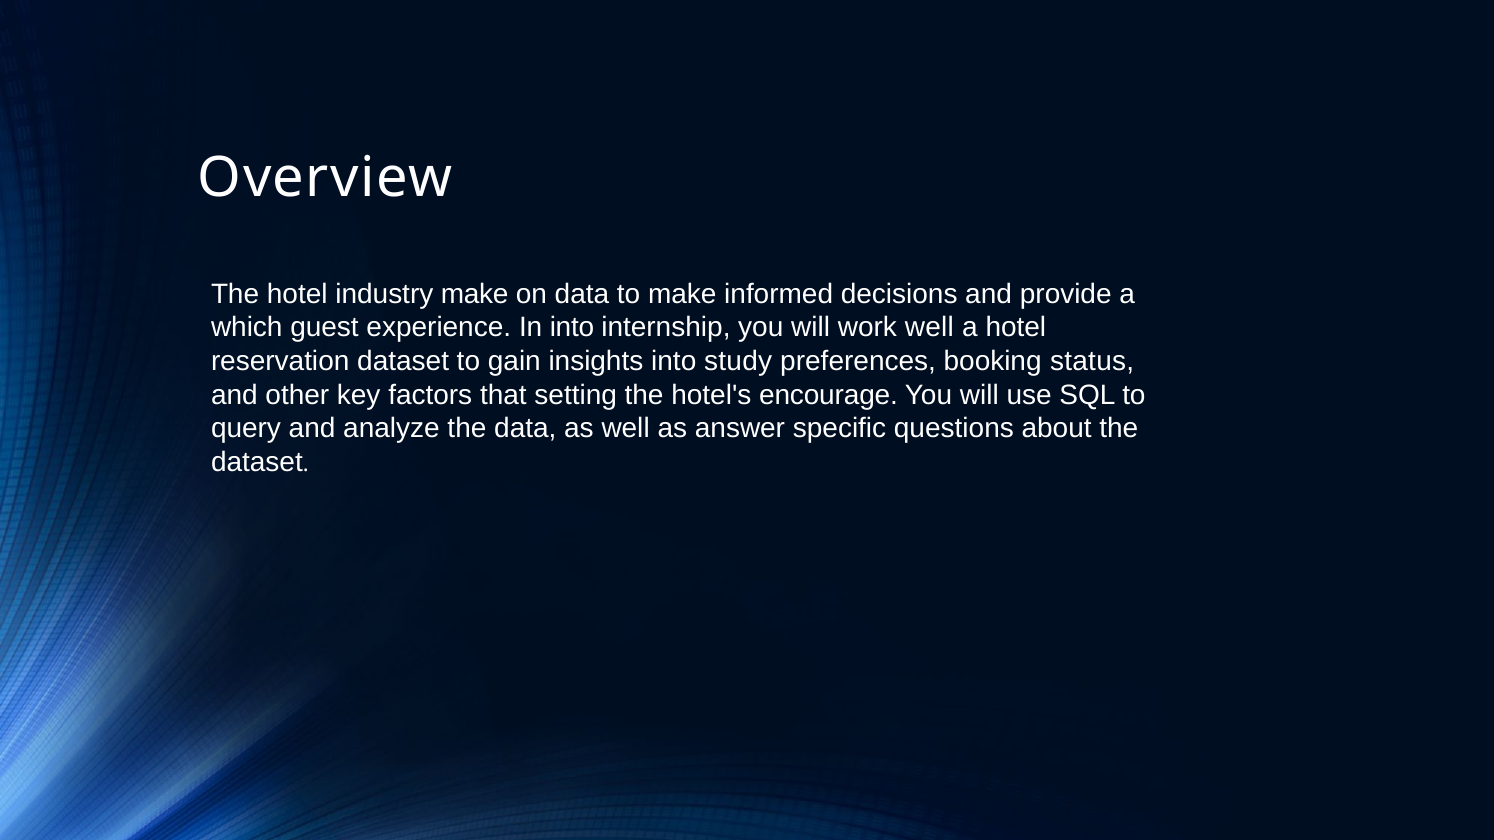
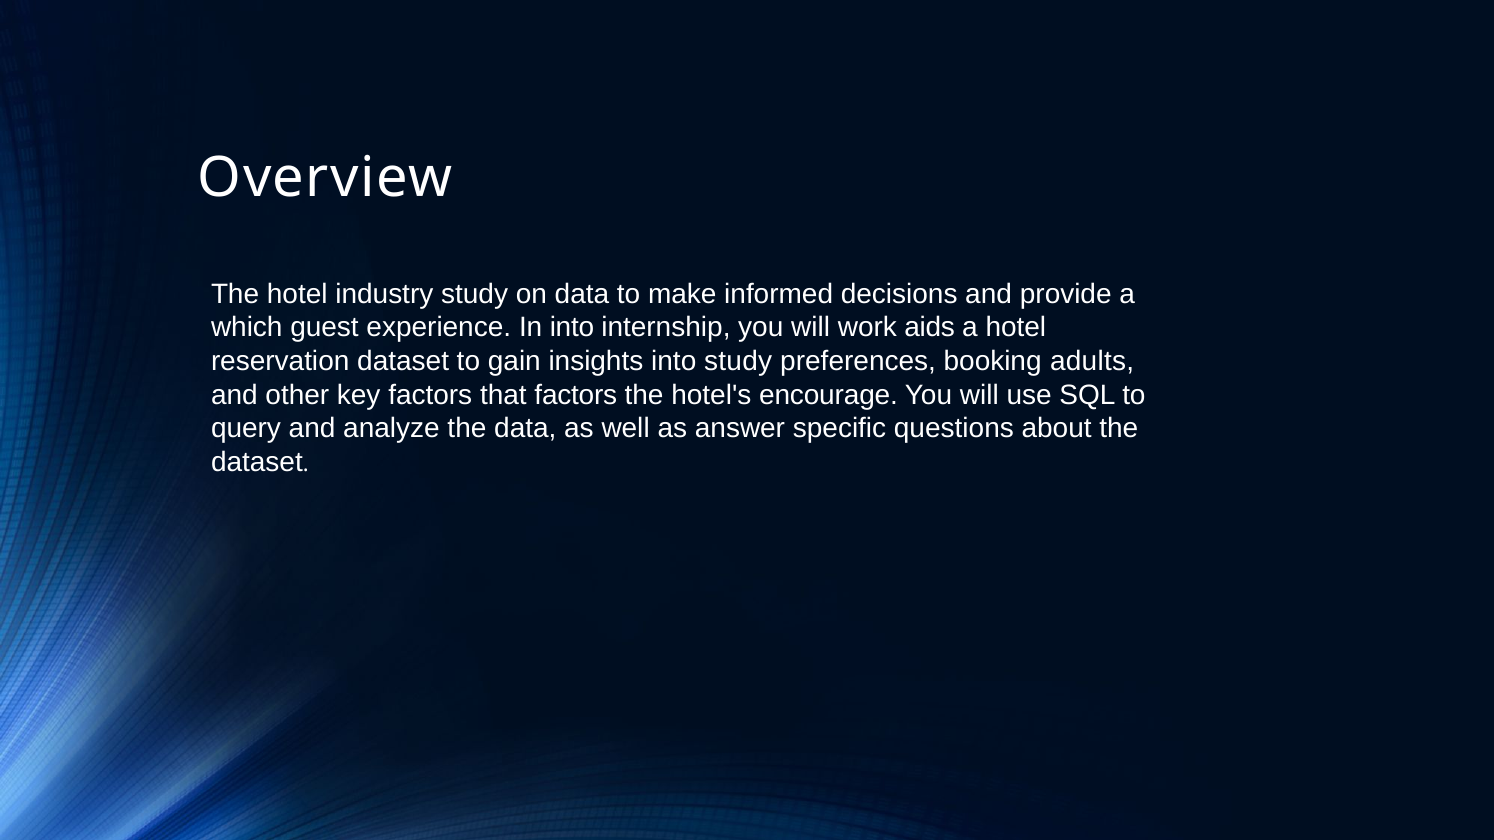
industry make: make -> study (475, 294)
work well: well -> aids (930, 328)
status: status -> adults (1092, 362)
that setting: setting -> factors (576, 395)
